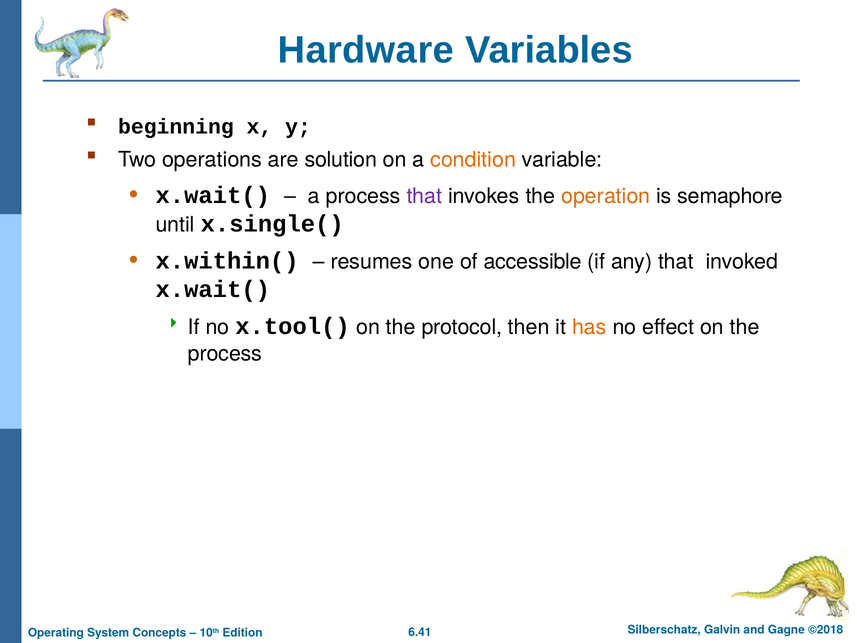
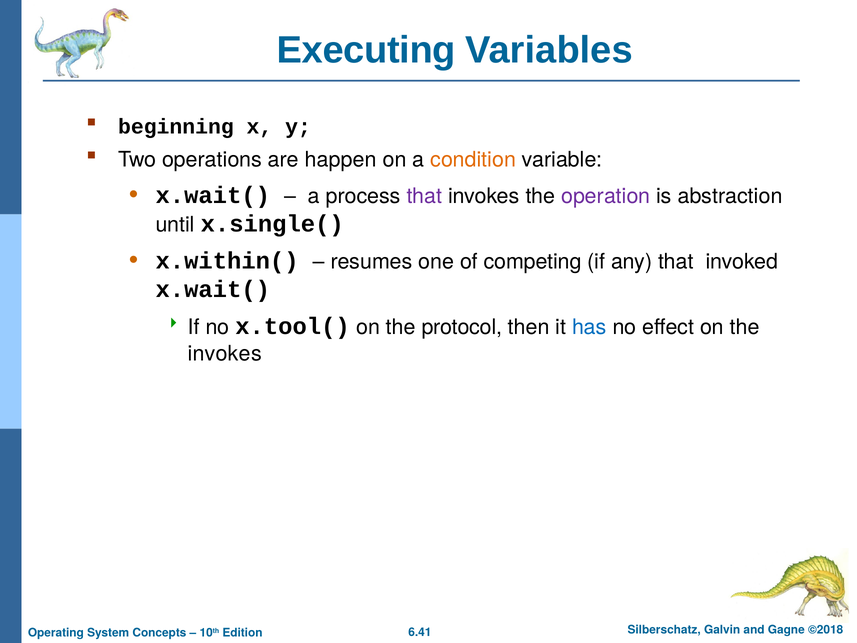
Hardware: Hardware -> Executing (366, 50)
solution: solution -> happen (341, 160)
operation colour: orange -> purple (606, 196)
semaphore: semaphore -> abstraction (730, 196)
accessible: accessible -> competing (533, 262)
has colour: orange -> blue (589, 327)
process: process -> invokes (225, 353)
